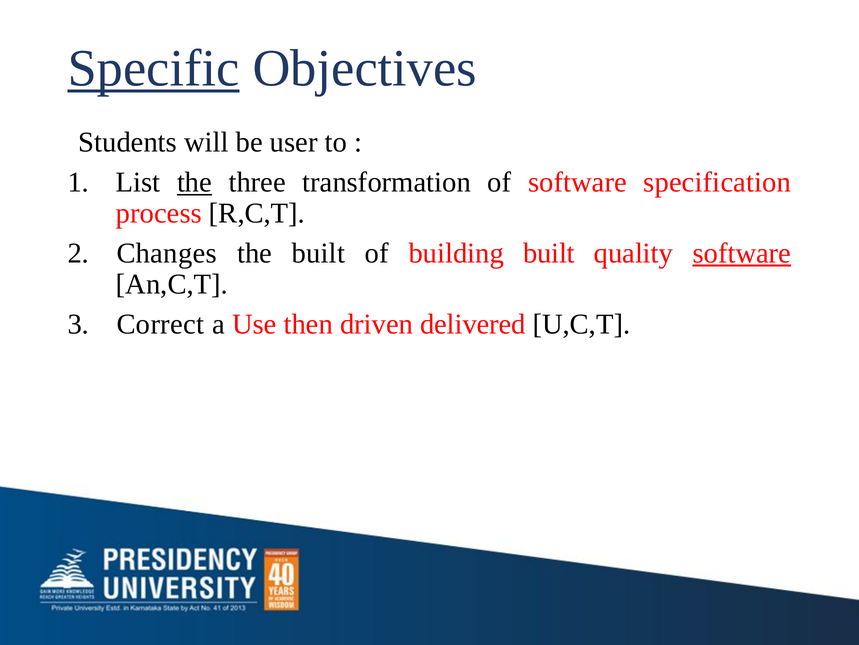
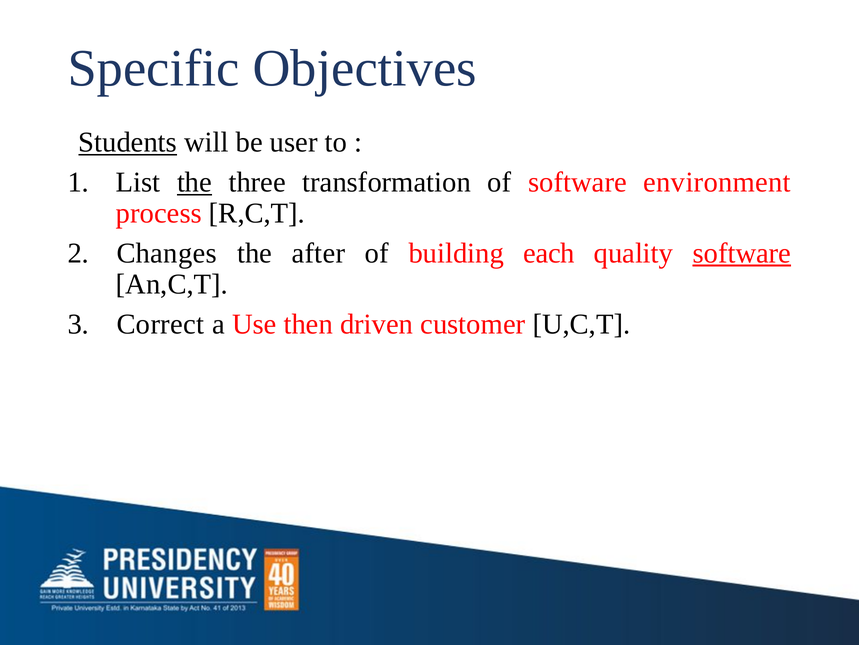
Specific underline: present -> none (154, 68)
Students underline: none -> present (128, 142)
specification: specification -> environment (717, 182)
the built: built -> after (318, 253)
building built: built -> each (549, 253)
delivered: delivered -> customer (473, 324)
